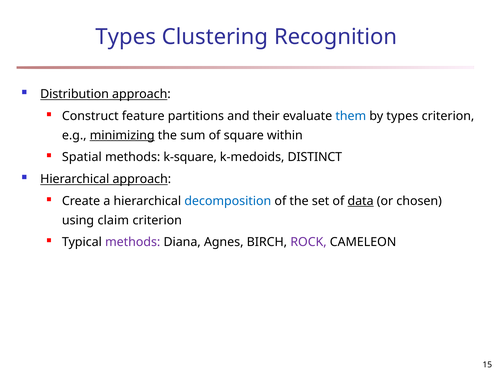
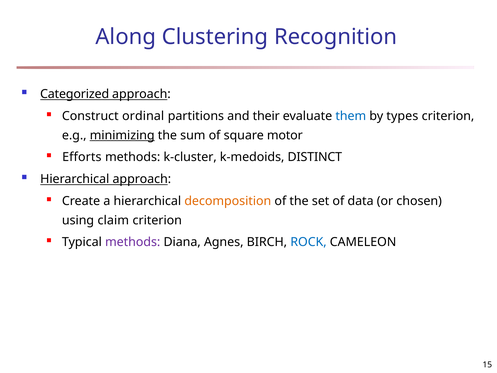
Types: Types -> Along (126, 37)
Distribution: Distribution -> Categorized (75, 94)
feature: feature -> ordinal (143, 116)
within: within -> motor (285, 135)
Spatial: Spatial -> Efforts (82, 157)
k-square: k-square -> k-cluster (190, 157)
decomposition colour: blue -> orange (228, 201)
data underline: present -> none (361, 201)
ROCK colour: purple -> blue (308, 242)
